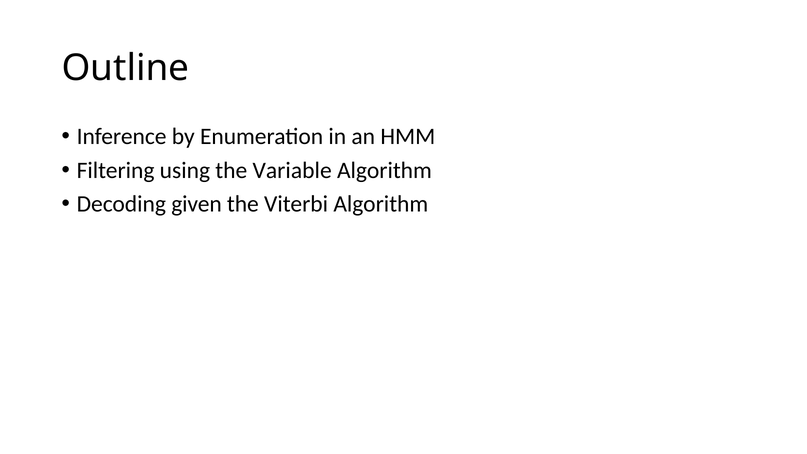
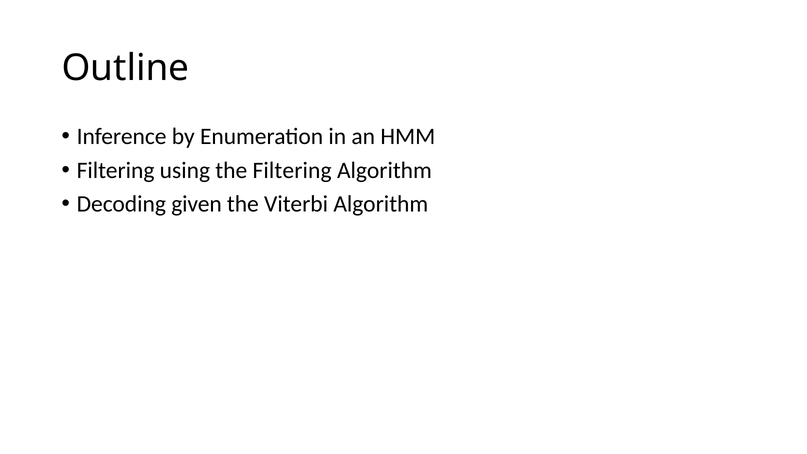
the Variable: Variable -> Filtering (292, 170)
